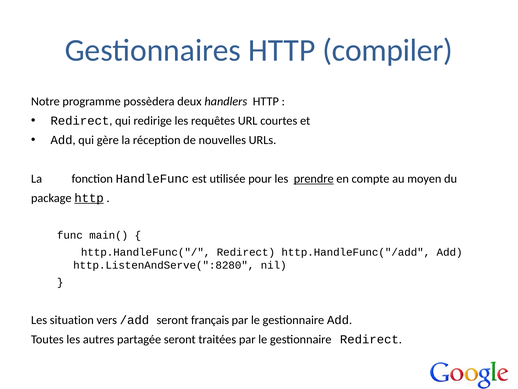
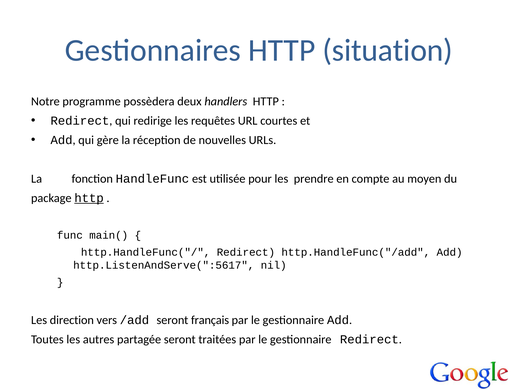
compiler: compiler -> situation (388, 50)
prendre underline: present -> none (314, 179)
http.ListenAndServe(":8280: http.ListenAndServe(":8280 -> http.ListenAndServe(":5617 (164, 265)
situation: situation -> direction (72, 320)
